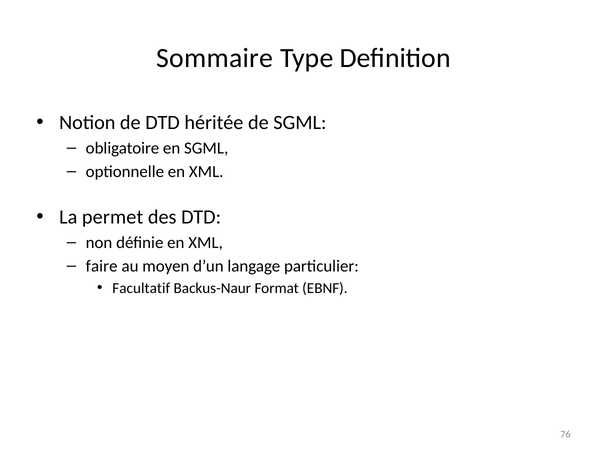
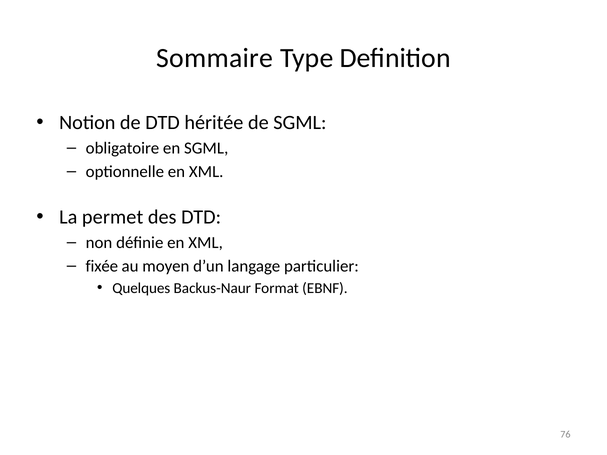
faire: faire -> fixée (102, 266)
Facultatif: Facultatif -> Quelques (141, 288)
